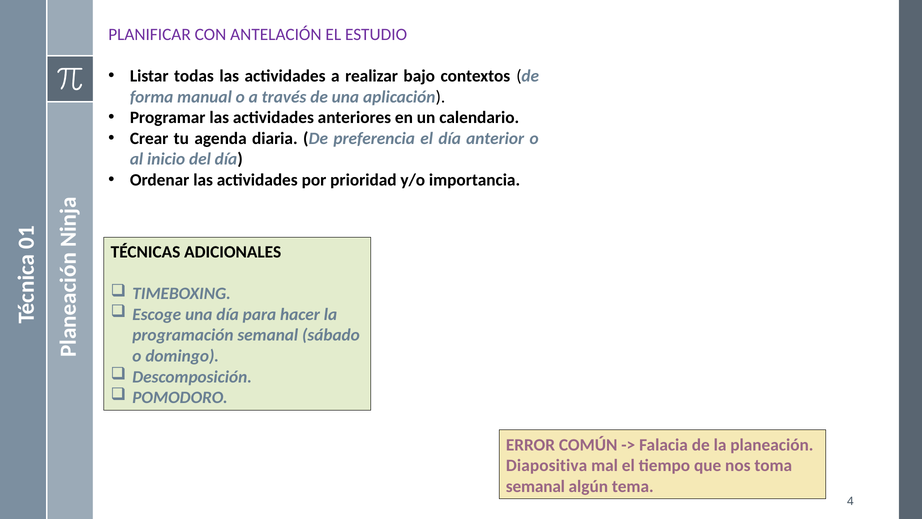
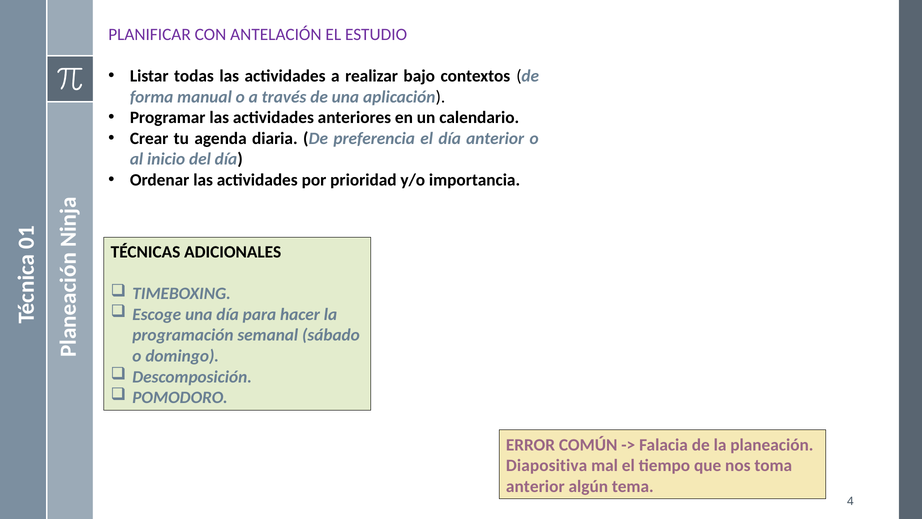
semanal: semanal -> anterior (535, 486)
